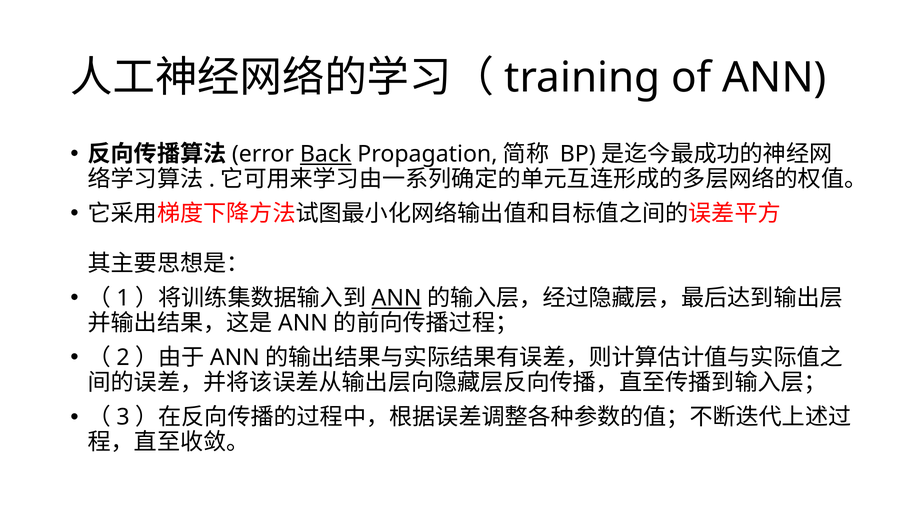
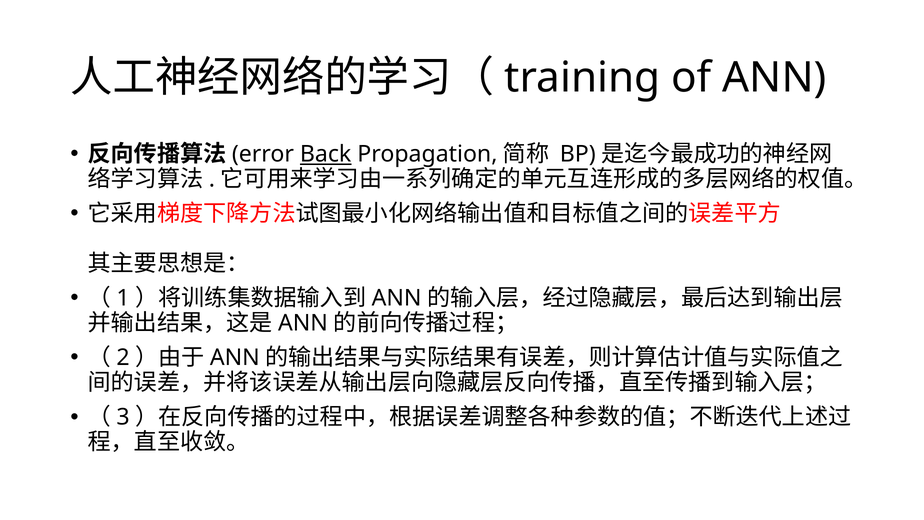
ANN underline: present -> none (397, 298)
